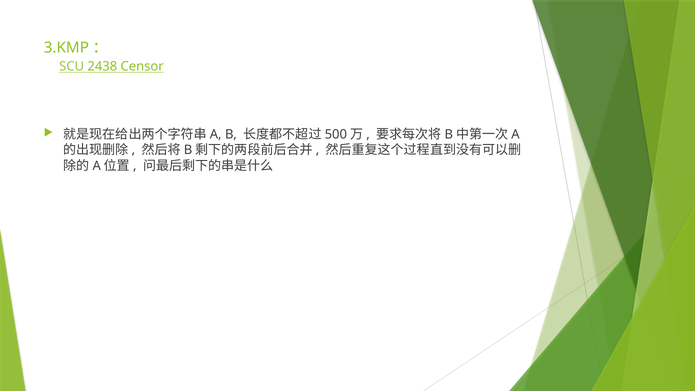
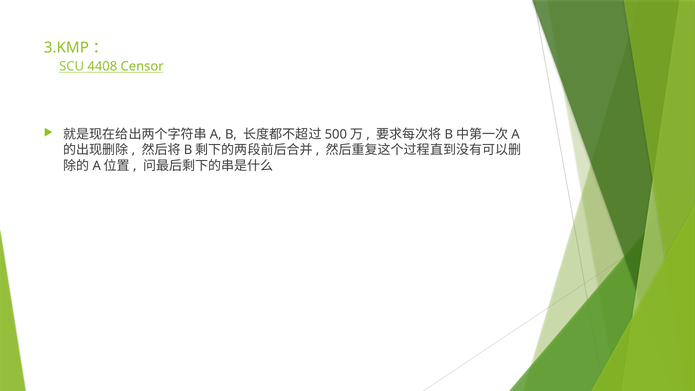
2438: 2438 -> 4408 (102, 66)
